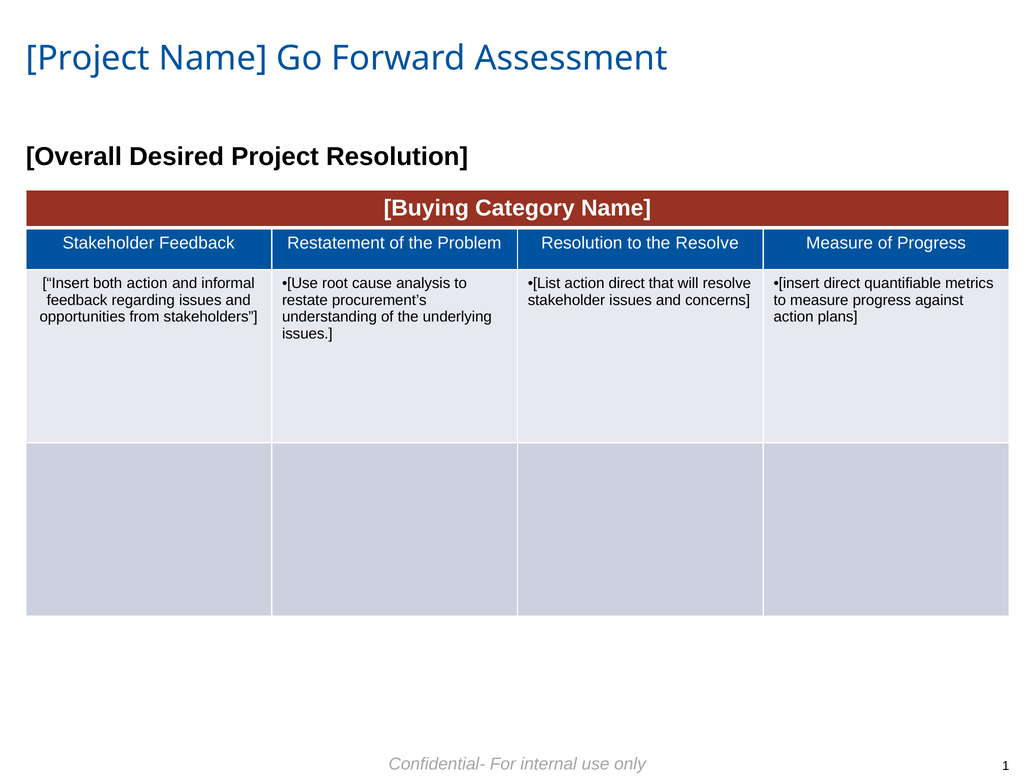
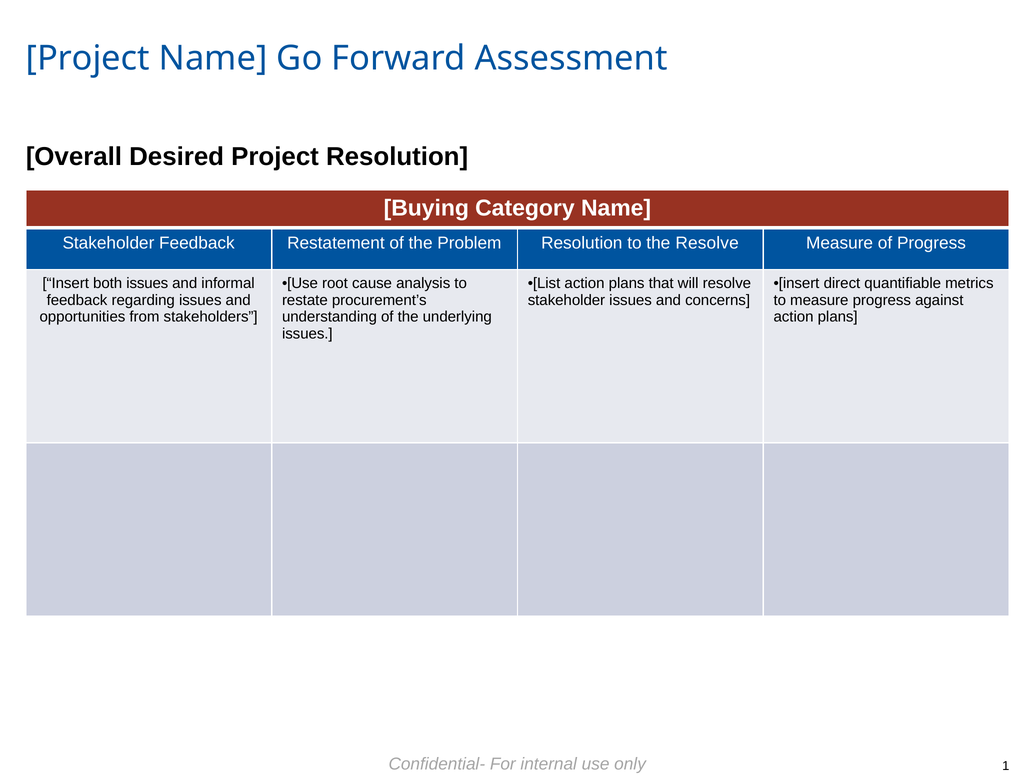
both action: action -> issues (147, 284)
direct: direct -> plans (627, 284)
